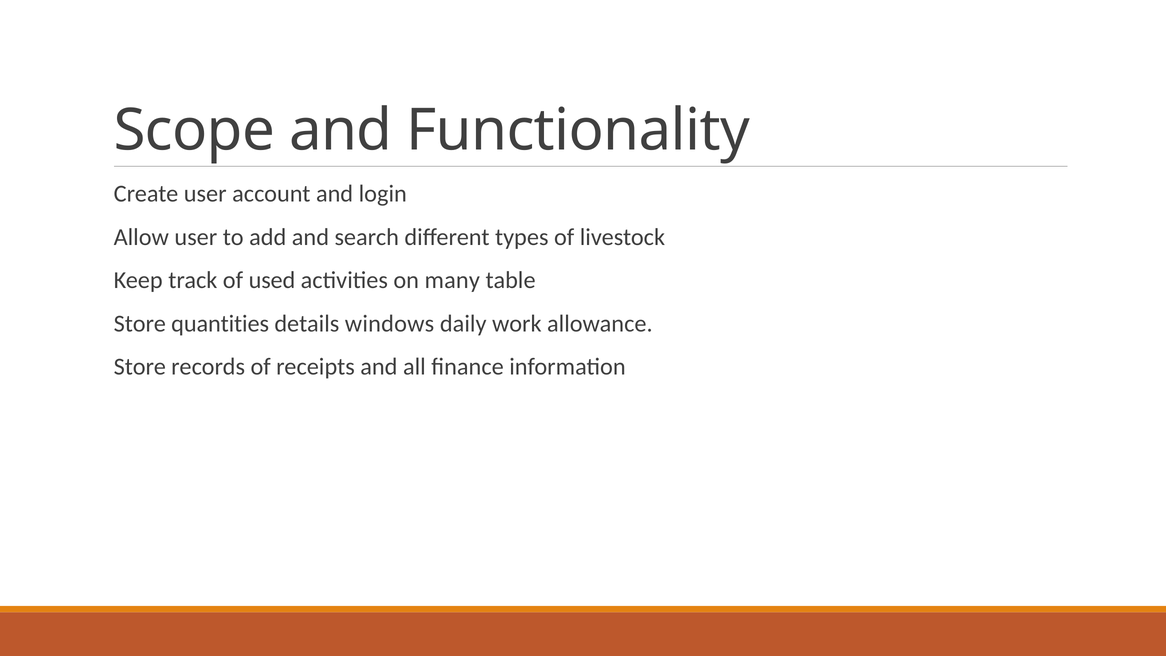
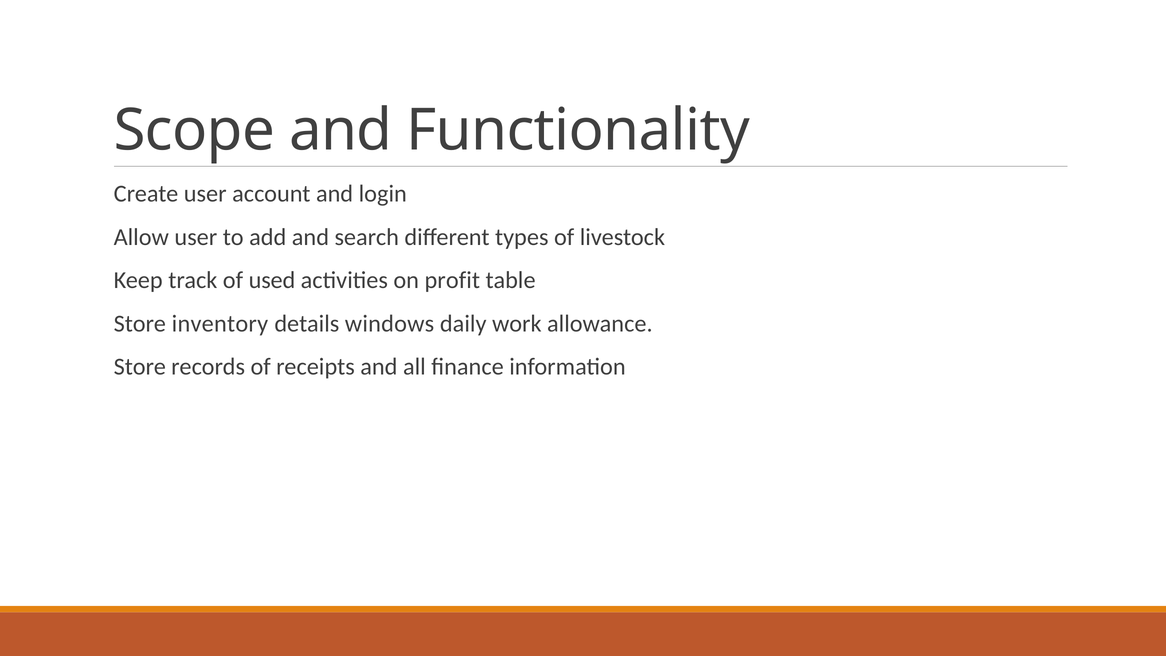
many: many -> profit (452, 280)
quantities: quantities -> inventory (220, 324)
